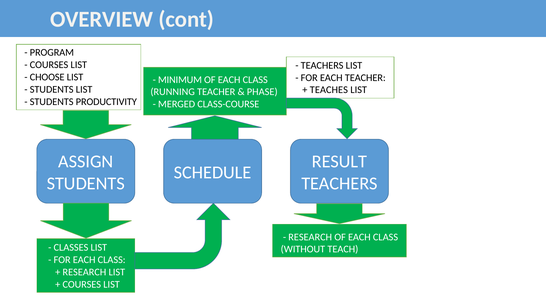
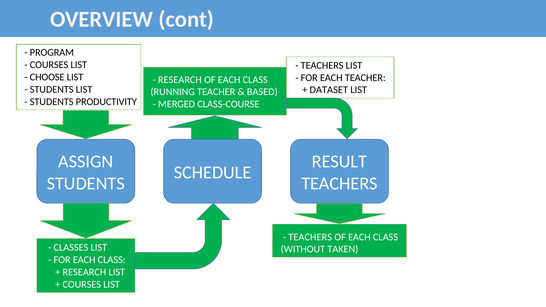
MINIMUM: MINIMUM -> RESEARCH (180, 80)
TEACHES: TEACHES -> DATASET (329, 90)
PHASE: PHASE -> BASED (262, 92)
RESEARCH: RESEARCH -> TEACHERS (310, 237)
TEACH: TEACH -> TAKEN (343, 249)
